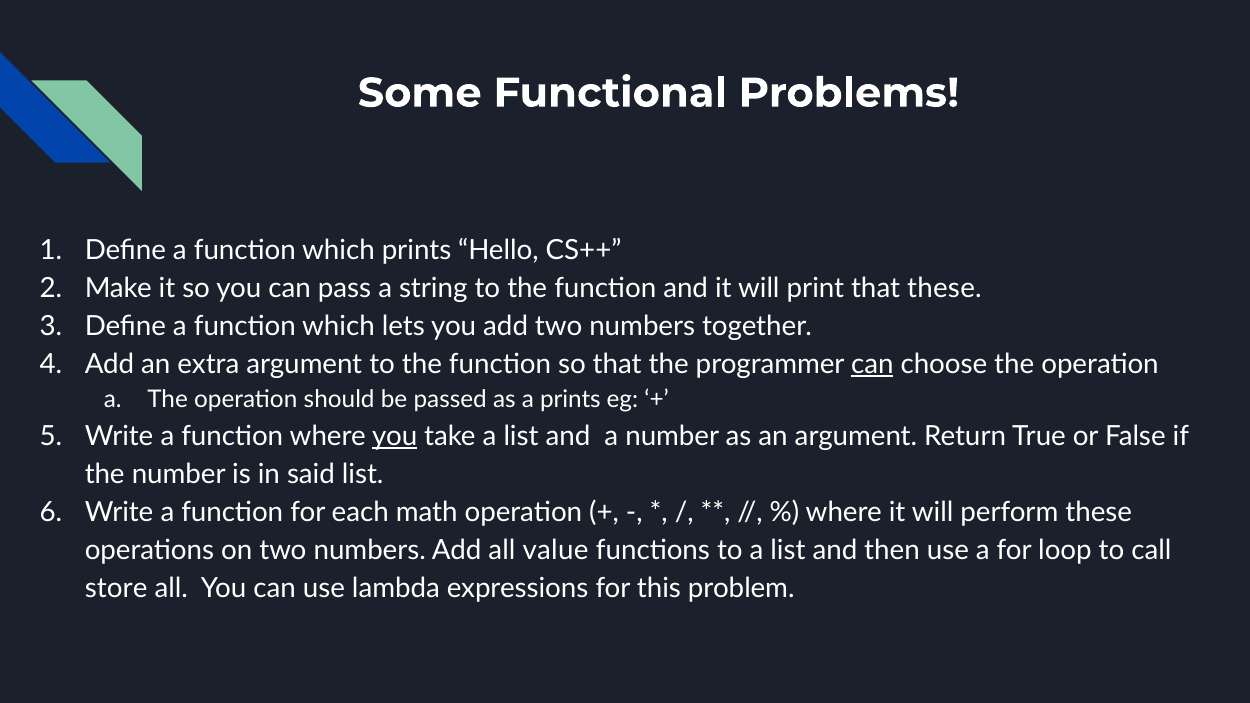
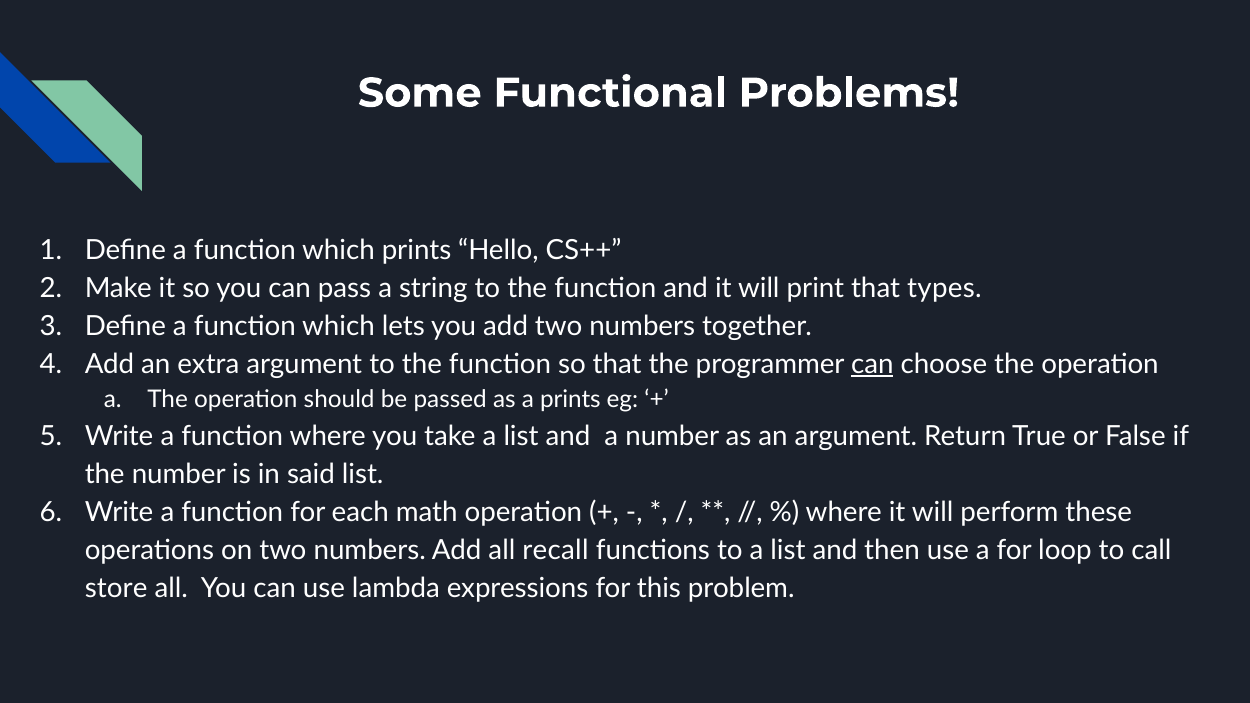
that these: these -> types (944, 288)
you underline: present -> none (395, 436)
value: value -> recall (555, 550)
